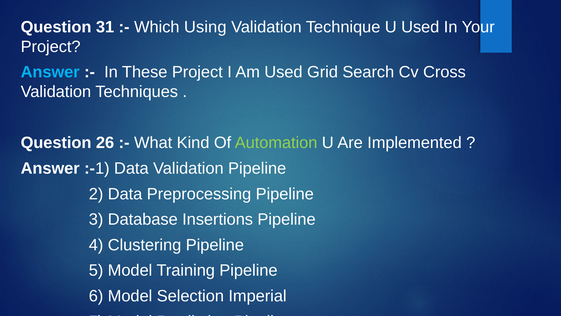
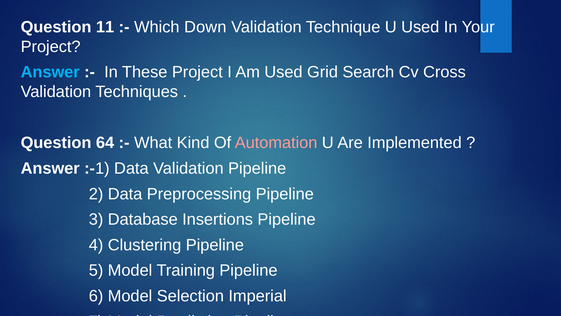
31: 31 -> 11 (105, 27)
Using: Using -> Down (205, 27)
26: 26 -> 64 (105, 143)
Automation colour: light green -> pink (276, 143)
